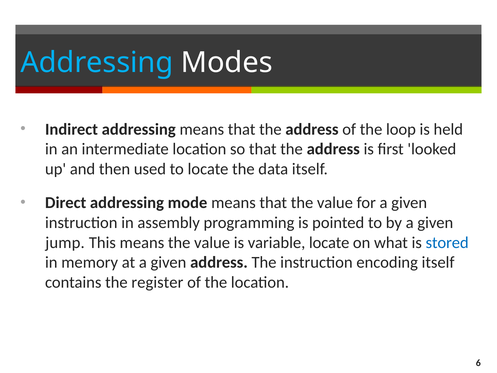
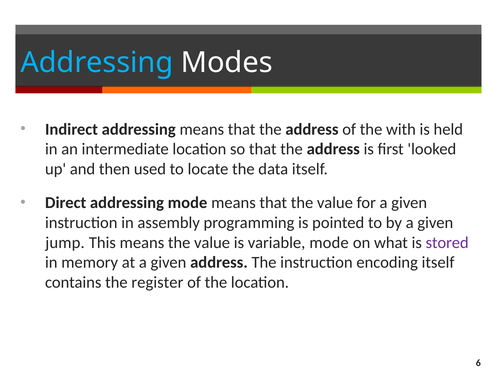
loop: loop -> with (401, 129)
variable locate: locate -> mode (329, 242)
stored colour: blue -> purple (447, 242)
